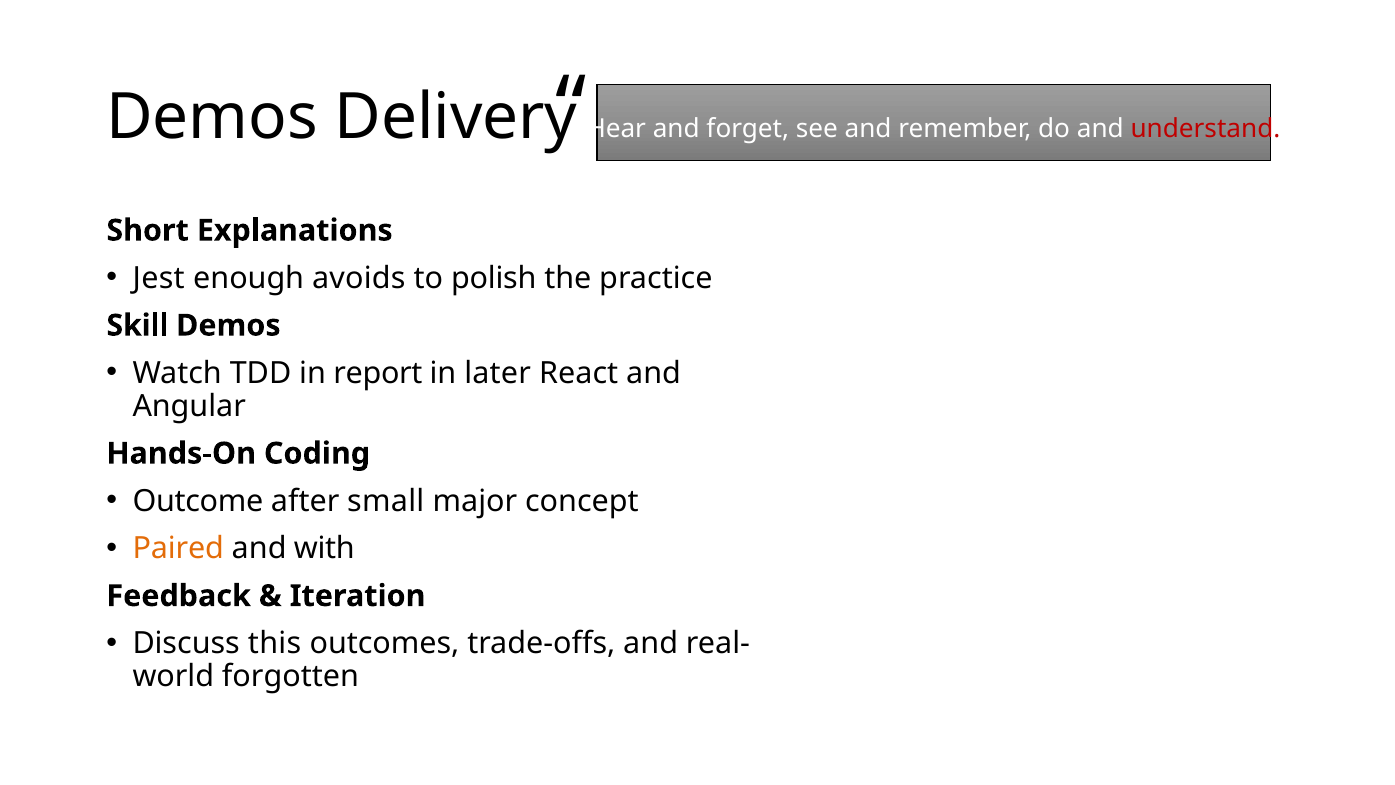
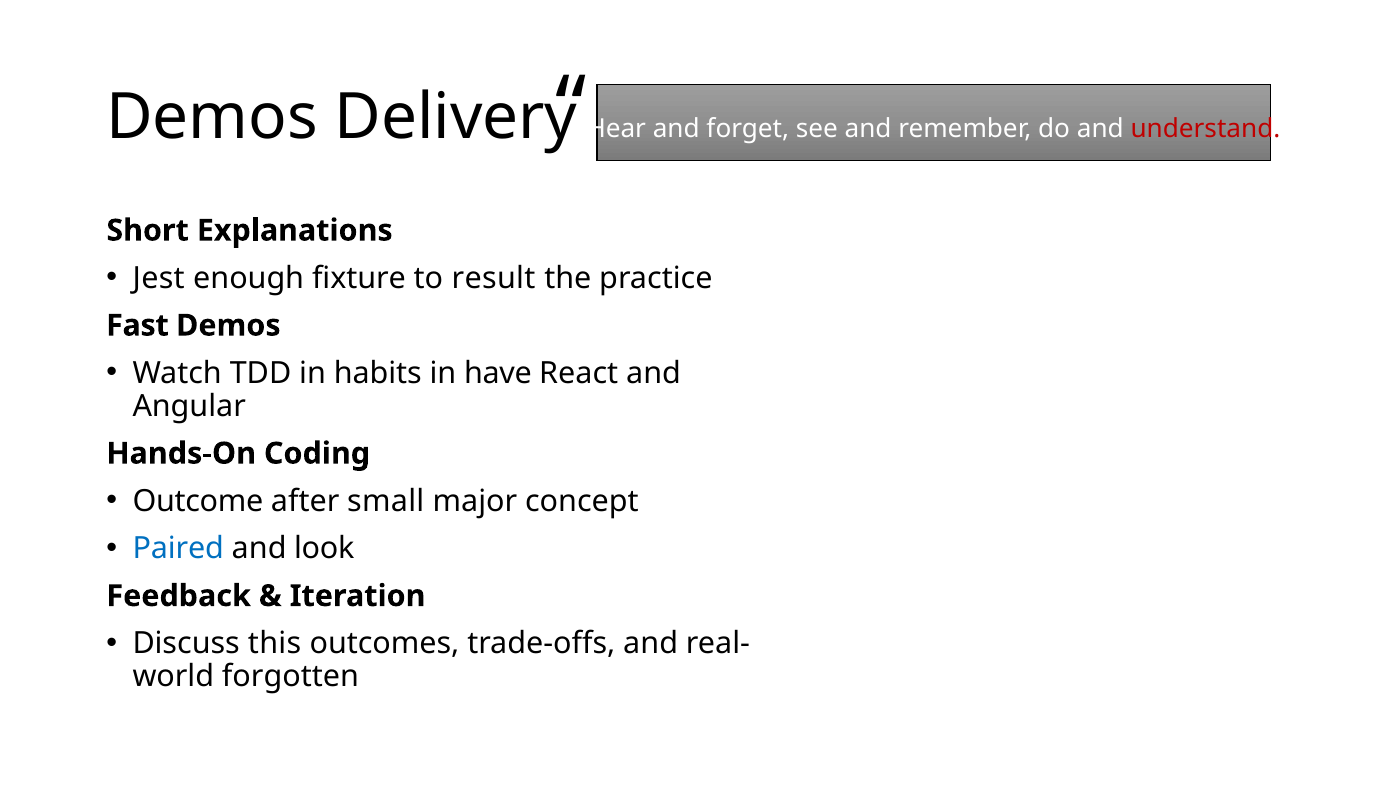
avoids: avoids -> fixture (359, 278)
polish: polish -> result (494, 278)
Skill: Skill -> Fast (137, 325)
report: report -> habits (378, 373)
later: later -> have (498, 373)
Paired colour: orange -> blue (178, 548)
with: with -> look (324, 548)
